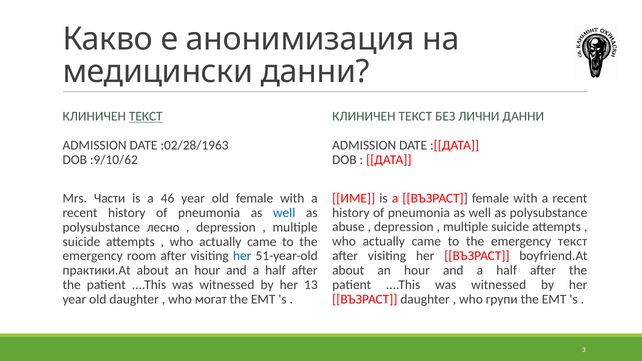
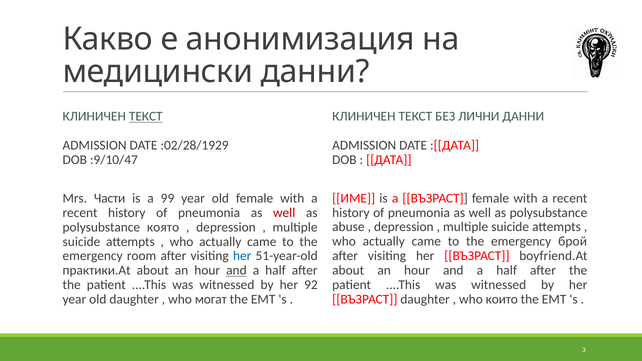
:02/28/1963: :02/28/1963 -> :02/28/1929 (195, 146)
:9/10/62: :9/10/62 -> :9/10/47 (114, 160)
46: 46 -> 99 (168, 198)
well colour: blue -> red (284, 213)
лесно: лесно -> която (163, 227)
emergency текст: текст -> брой (573, 242)
and underline: none -> present (236, 271)
13: 13 -> 92 (311, 285)
групи: групи -> които (502, 299)
